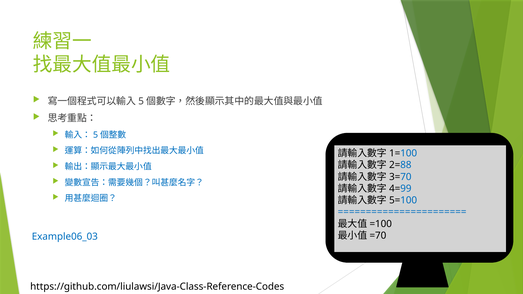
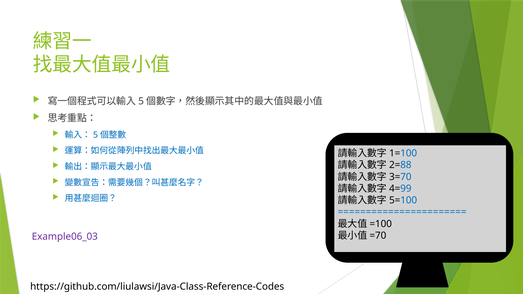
Example06_03 colour: blue -> purple (65, 237)
